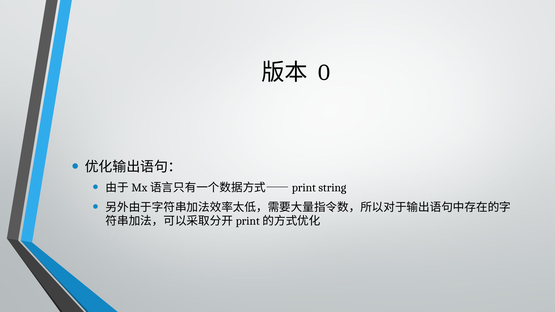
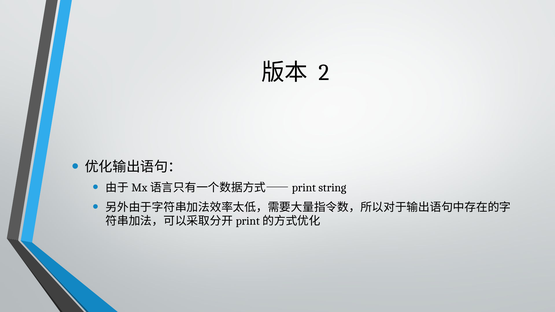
0: 0 -> 2 (324, 73)
